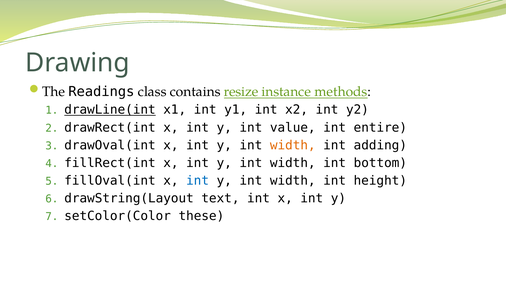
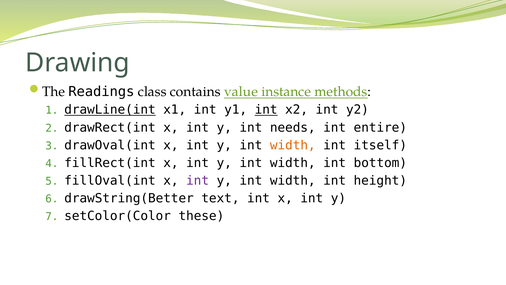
resize: resize -> value (241, 91)
int underline: none -> present (266, 110)
value: value -> needs (293, 127)
adding: adding -> itself (380, 145)
int colour: blue -> purple (198, 180)
drawString(Layout: drawString(Layout -> drawString(Better (129, 198)
